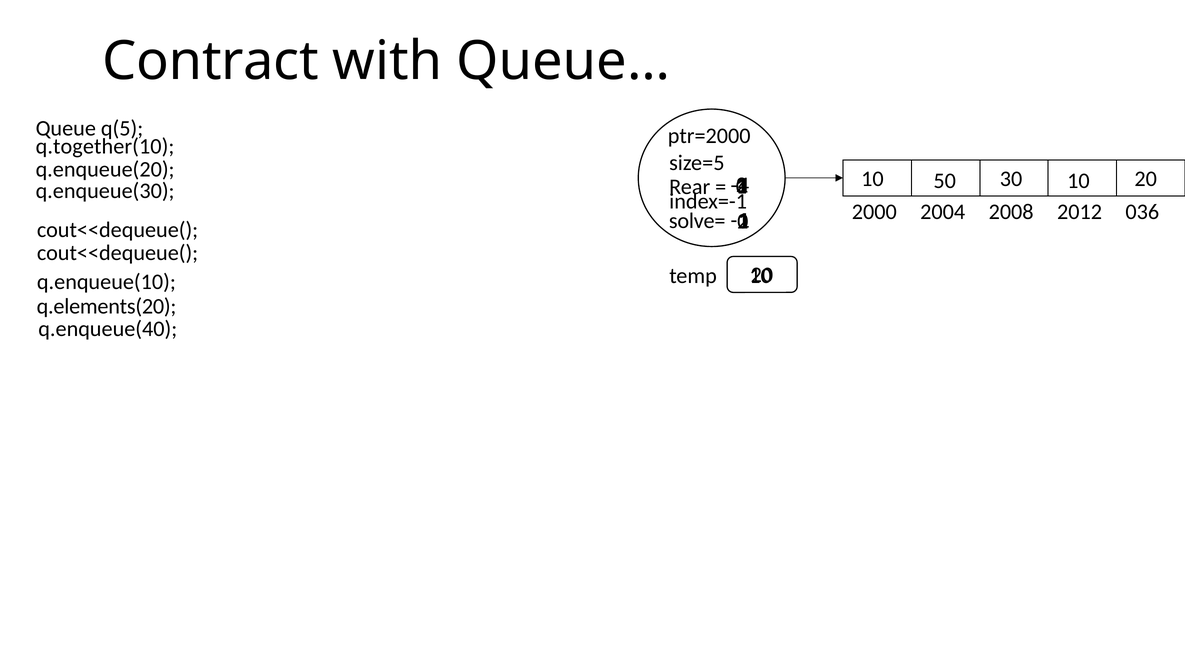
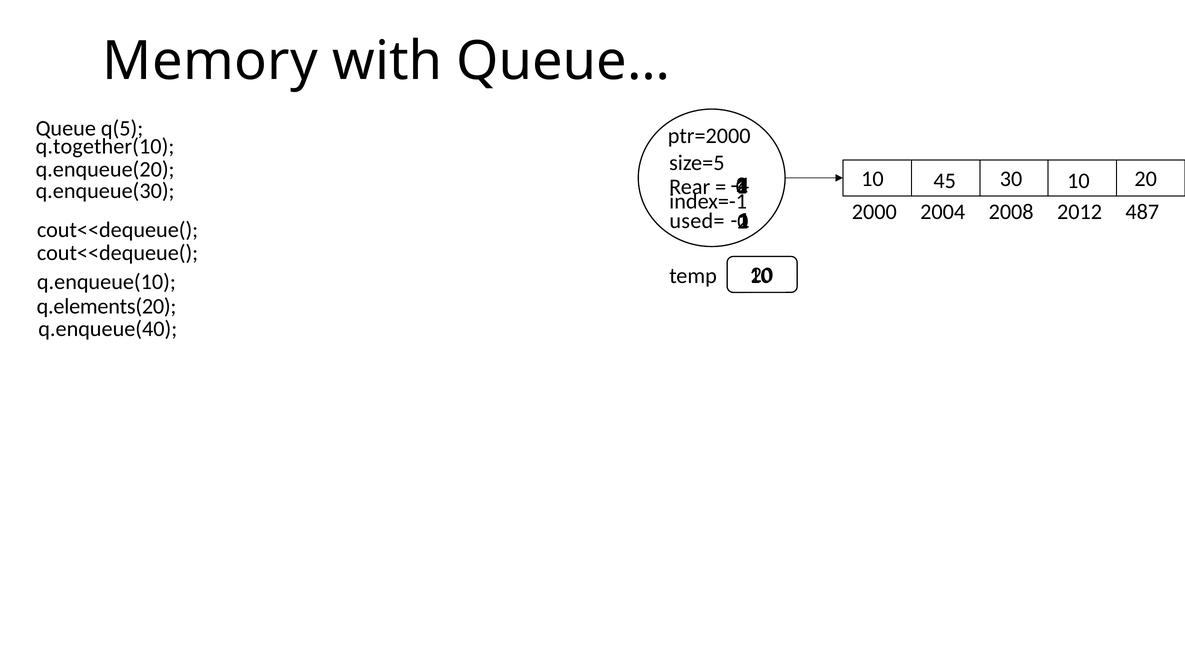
Contract: Contract -> Memory (210, 61)
50: 50 -> 45 (945, 181)
036: 036 -> 487 (1142, 212)
solve=: solve= -> used= (697, 221)
